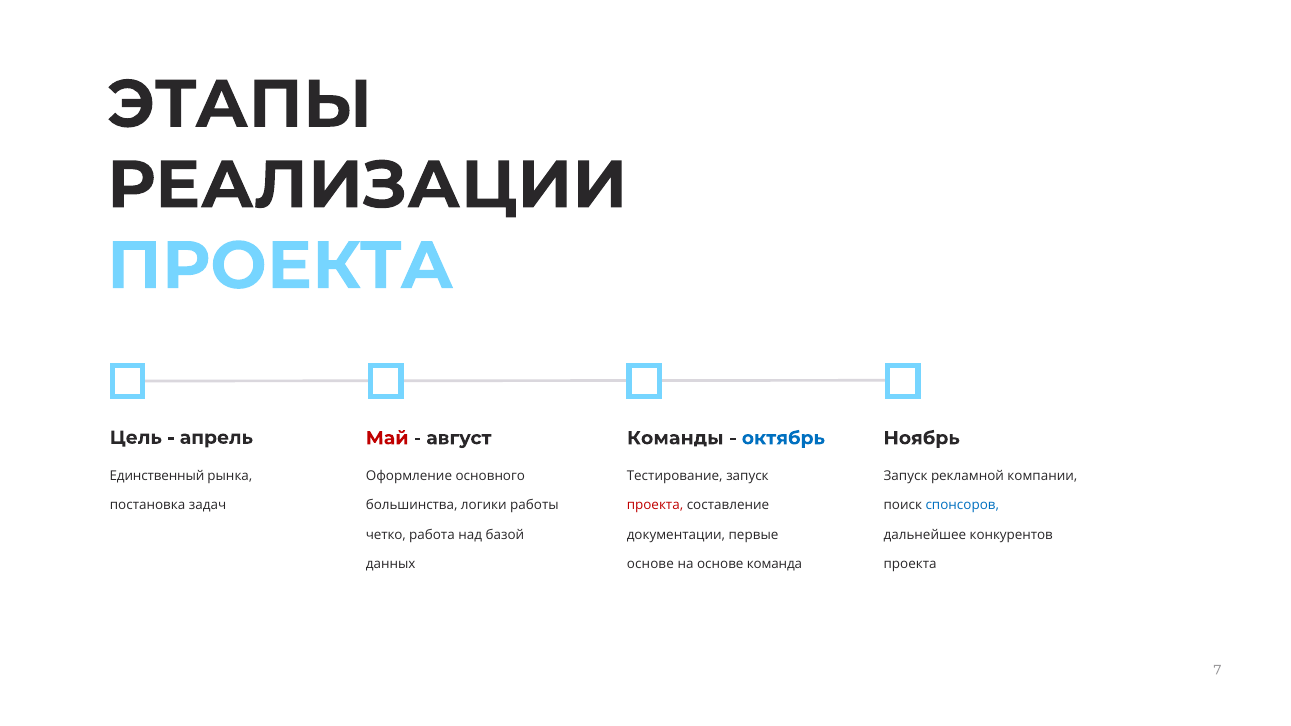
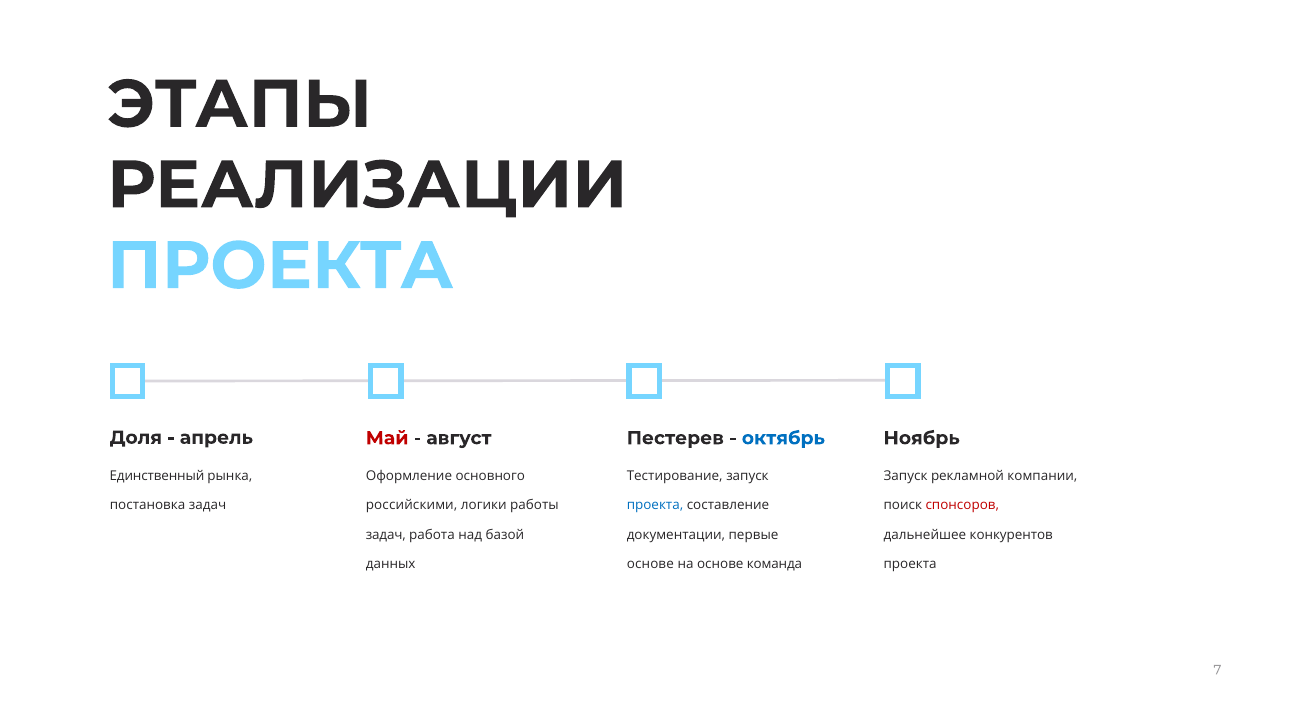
Цель: Цель -> Доля (136, 438)
Команды: Команды -> Пестерев (675, 438)
большинства: большинства -> российскими (412, 506)
проекта colour: red -> blue (655, 506)
спонсоров colour: blue -> red (962, 506)
четко: четко -> задач (386, 535)
